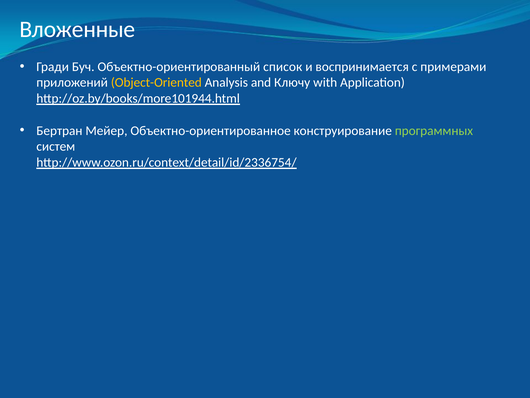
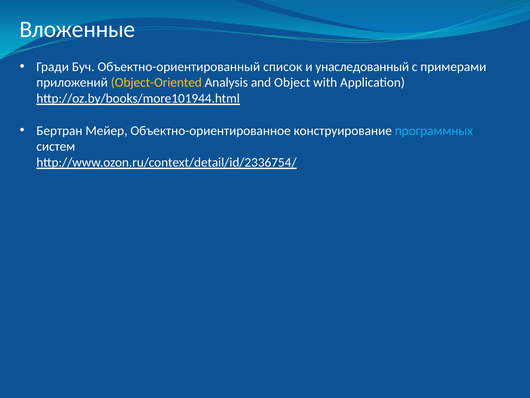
воспринимается: воспринимается -> унаследованный (362, 67)
Ключу: Ключу -> Object (292, 82)
программных colour: light green -> light blue (434, 130)
